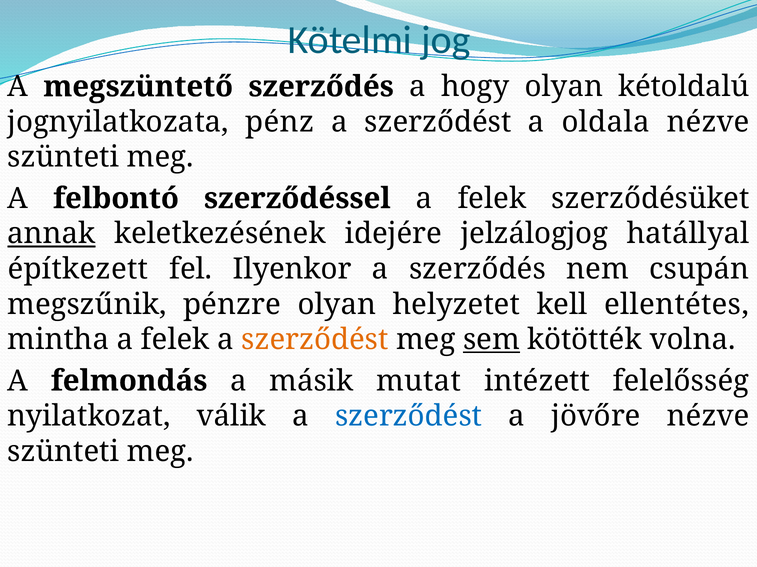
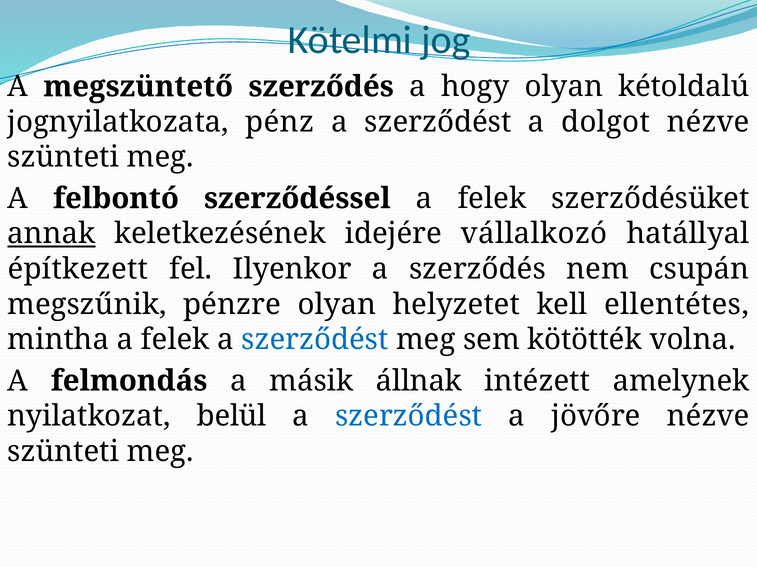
oldala: oldala -> dolgot (606, 122)
jelzálogjog: jelzálogjog -> vállalkozó (534, 234)
szerződést colour: orange -> blue (315, 340)
sem underline: present -> none (491, 340)
mutat: mutat -> állnak (419, 381)
felelősség: felelősség -> amelynek (681, 381)
válik: válik -> belül (232, 417)
